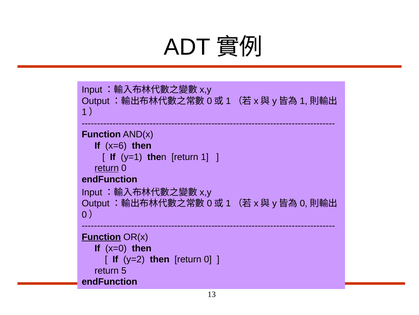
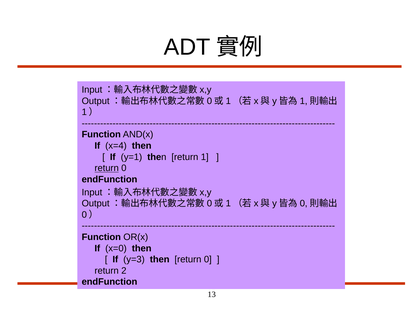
x=6: x=6 -> x=4 (116, 145)
Function underline: present -> none (101, 237)
y=2: y=2 -> y=3 (134, 259)
5: 5 -> 2 (124, 270)
